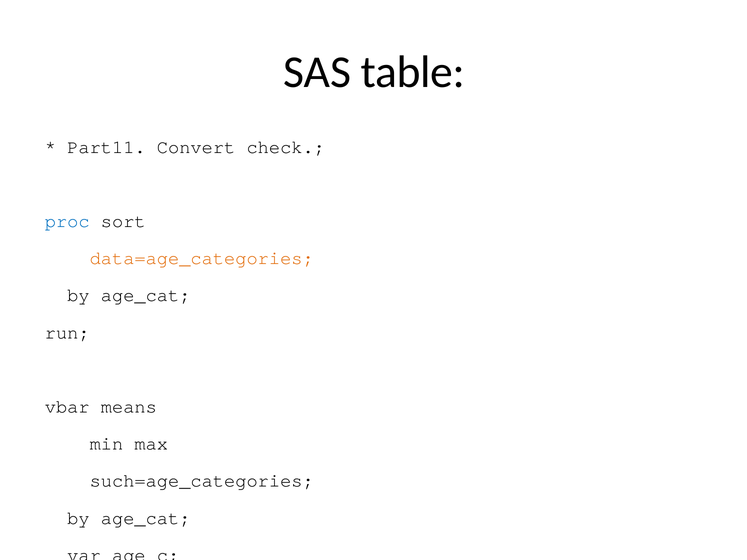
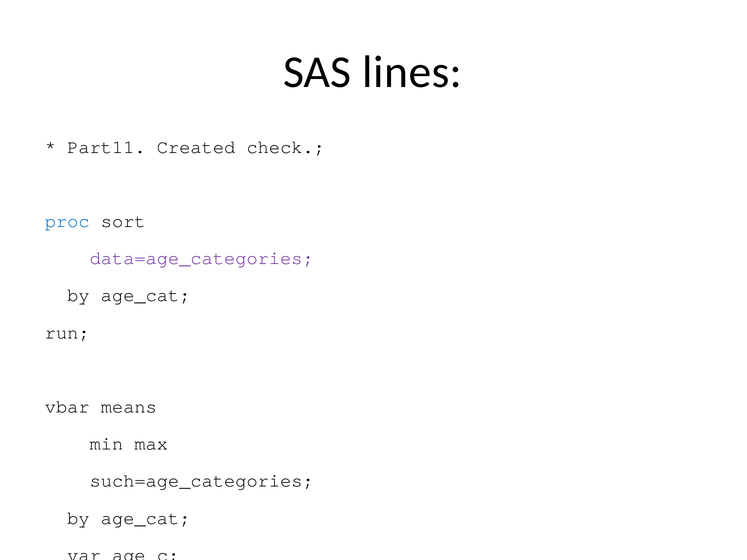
table: table -> lines (412, 72)
Convert: Convert -> Created (196, 147)
data=age_categories colour: orange -> purple (202, 258)
